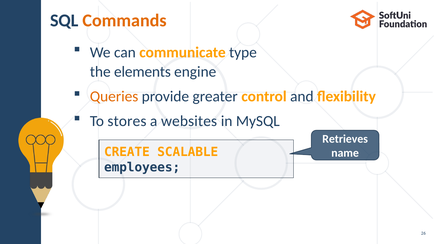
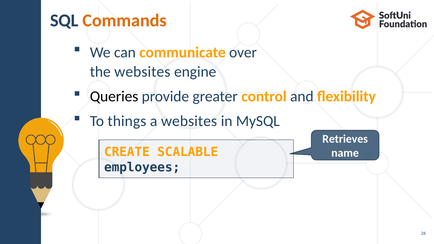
type: type -> over (243, 52)
the elements: elements -> websites (142, 72)
Queries colour: orange -> black (114, 97)
stores: stores -> things (127, 121)
